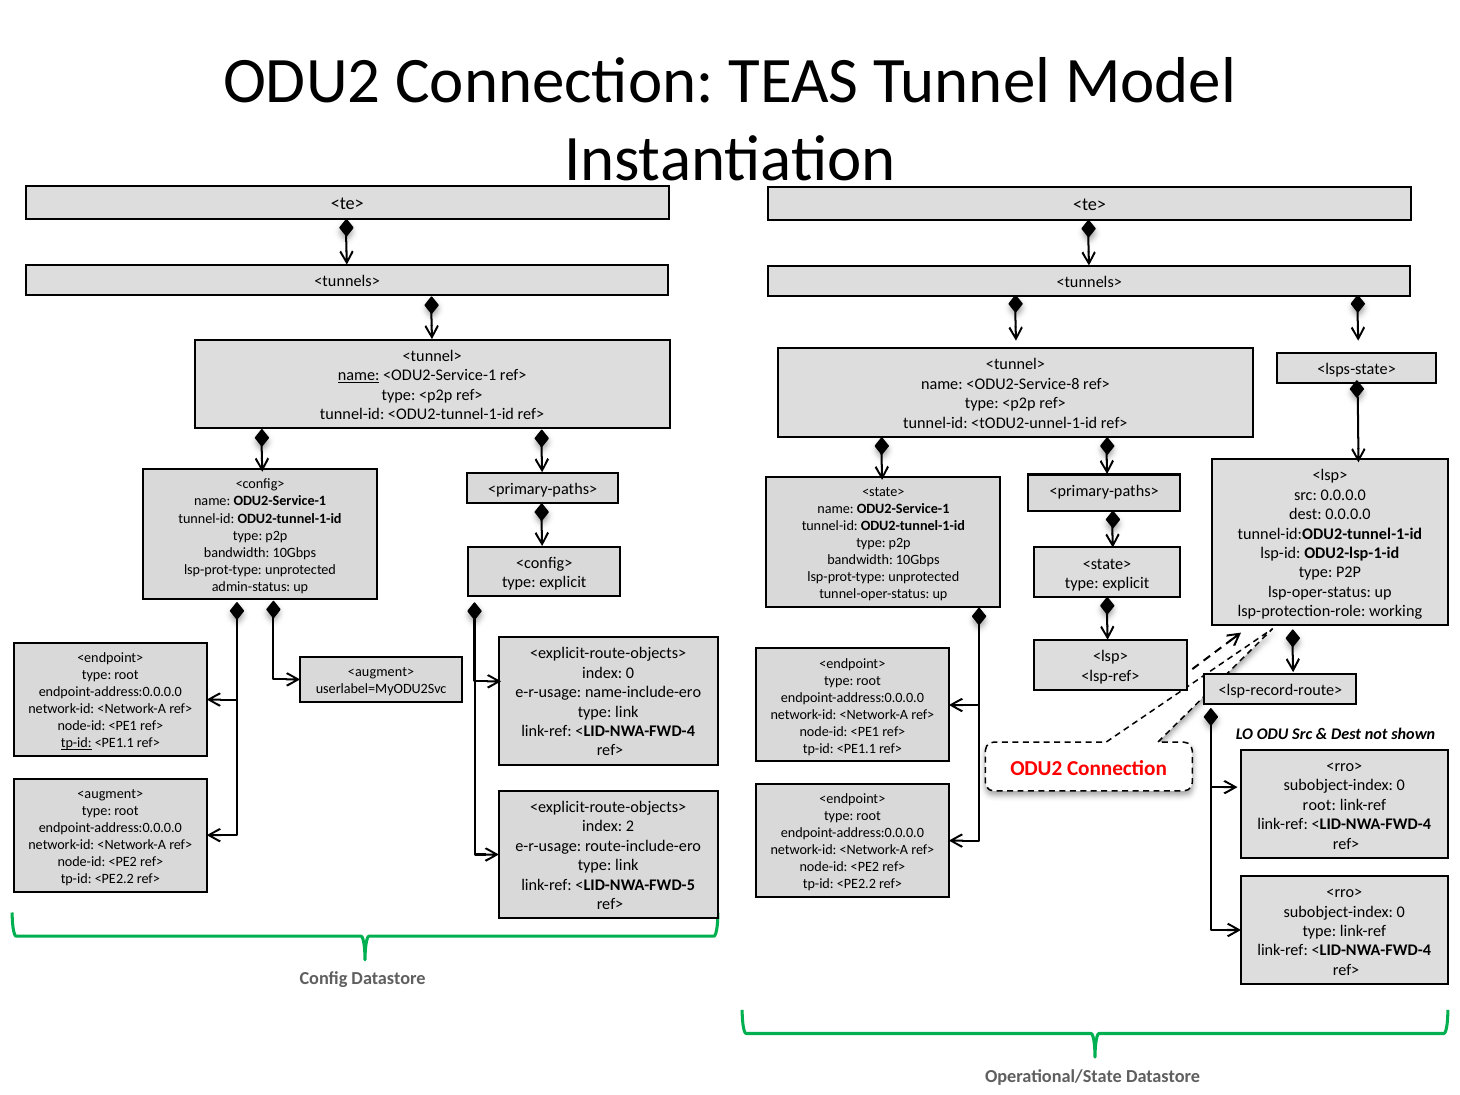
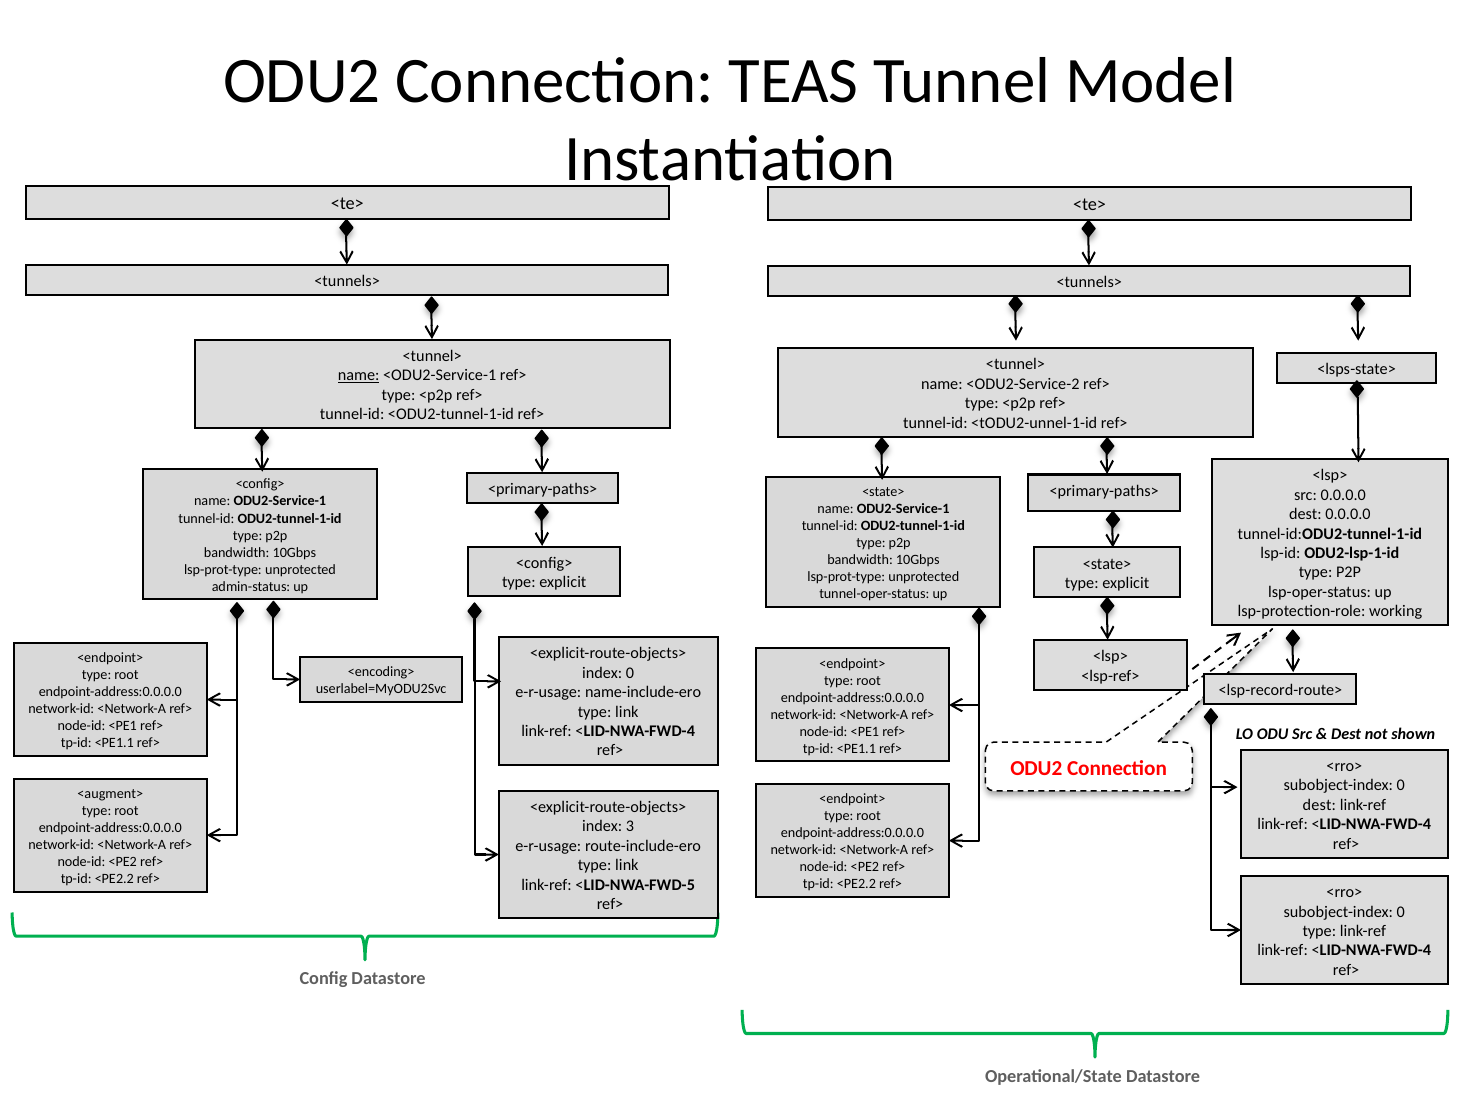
<ODU2-Service-8: <ODU2-Service-8 -> <ODU2-Service-2 (1023, 384)
<augment>: <augment> -> <encoding> (381, 672)
tp-id underline: present -> none (76, 743)
root: root -> dest (1319, 805)
2: 2 -> 3 (630, 827)
